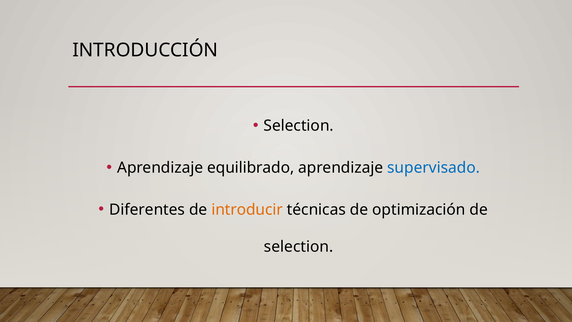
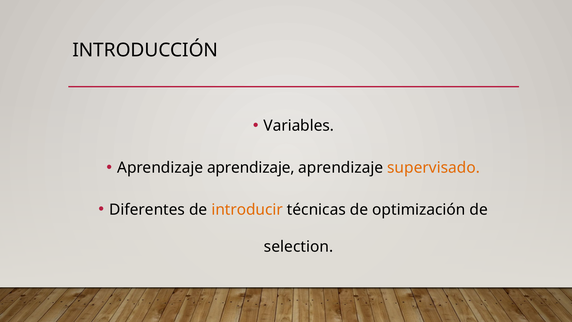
Selection: Selection -> Variables (299, 126)
equilibrado: equilibrado -> aprendizaje (251, 168)
supervisado colour: blue -> orange (434, 168)
